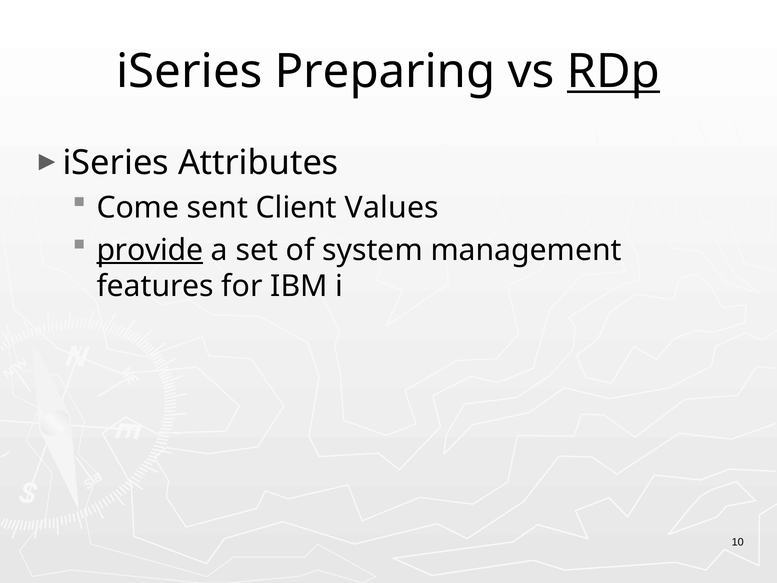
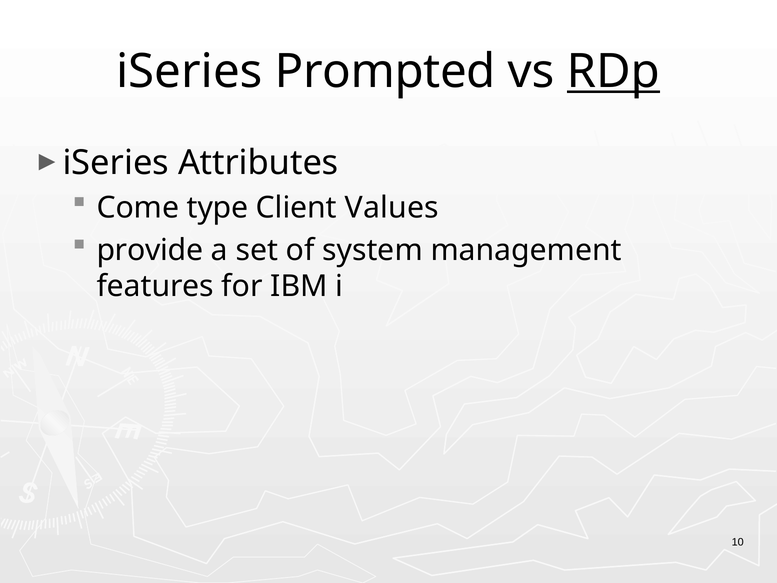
Preparing: Preparing -> Prompted (385, 71)
sent: sent -> type (218, 208)
provide underline: present -> none (150, 250)
